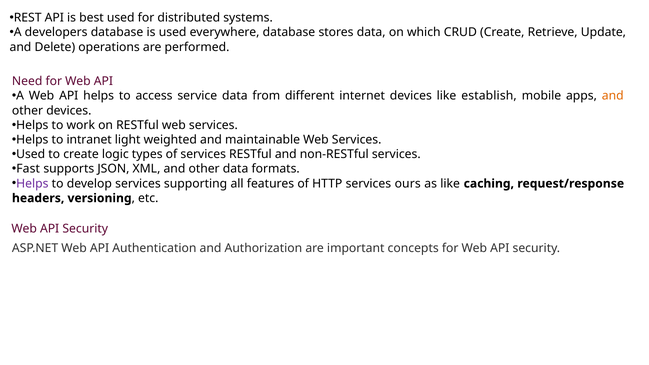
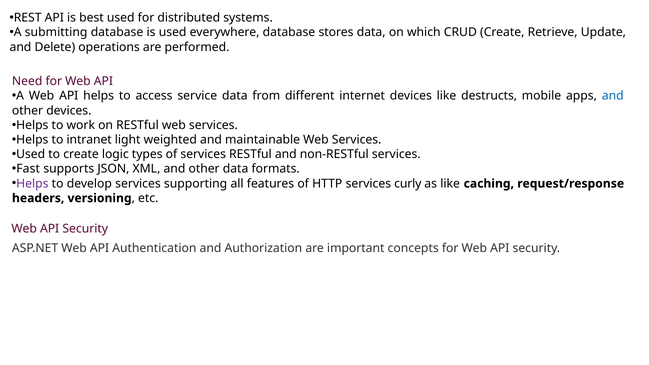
developers: developers -> submitting (56, 32)
establish: establish -> destructs (489, 96)
and colour: orange -> blue (613, 96)
ours: ours -> curly (408, 184)
